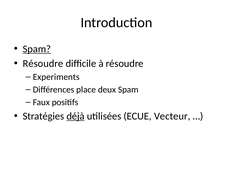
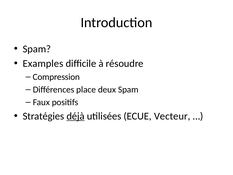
Spam underline: present -> none (37, 49)
Résoudre: Résoudre -> Examples (43, 63)
Experiments: Experiments -> Compression (56, 77)
